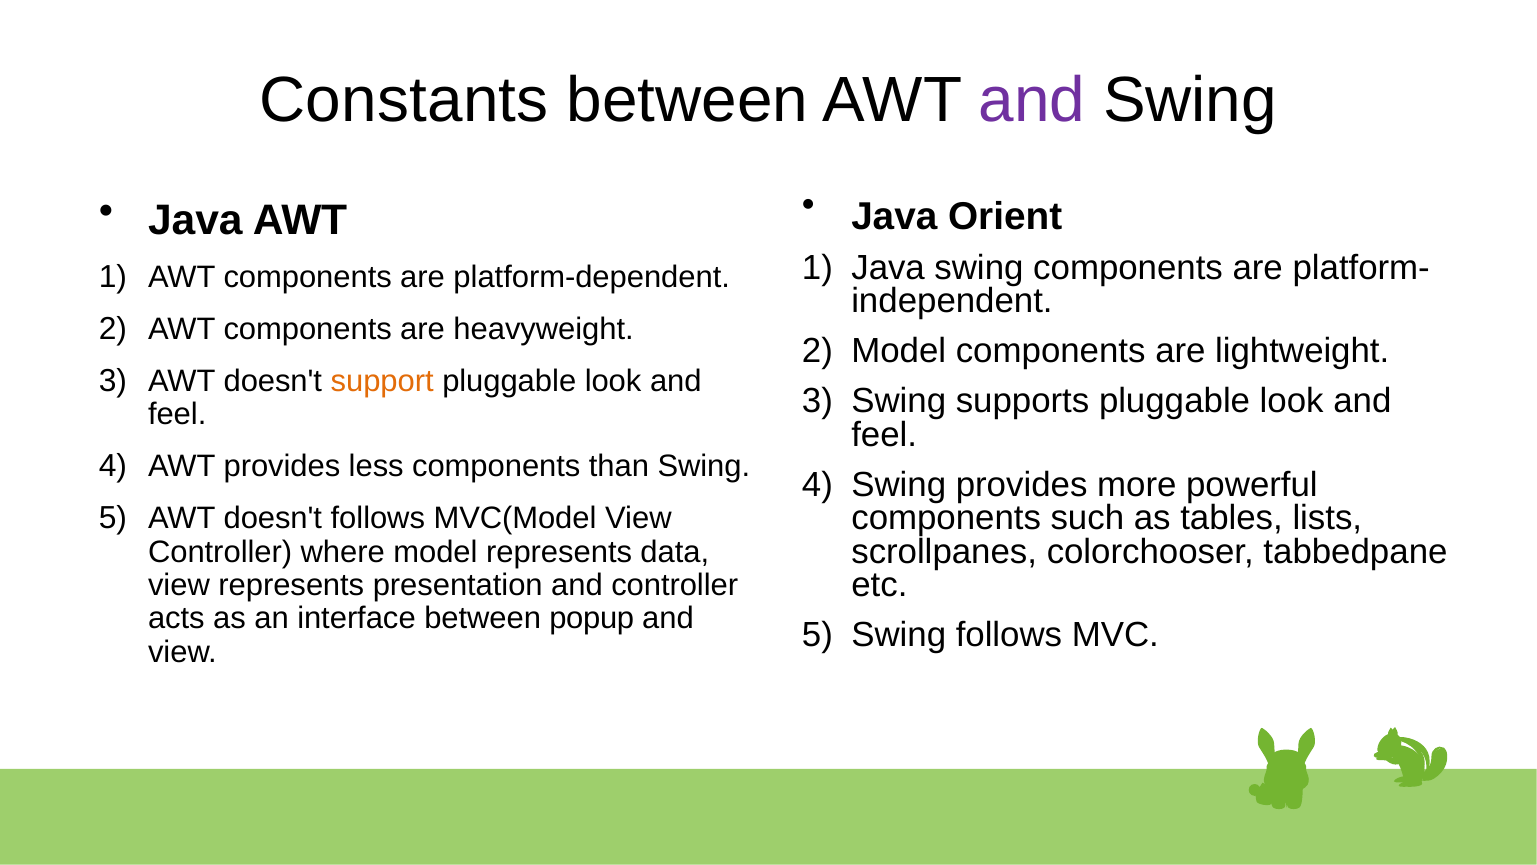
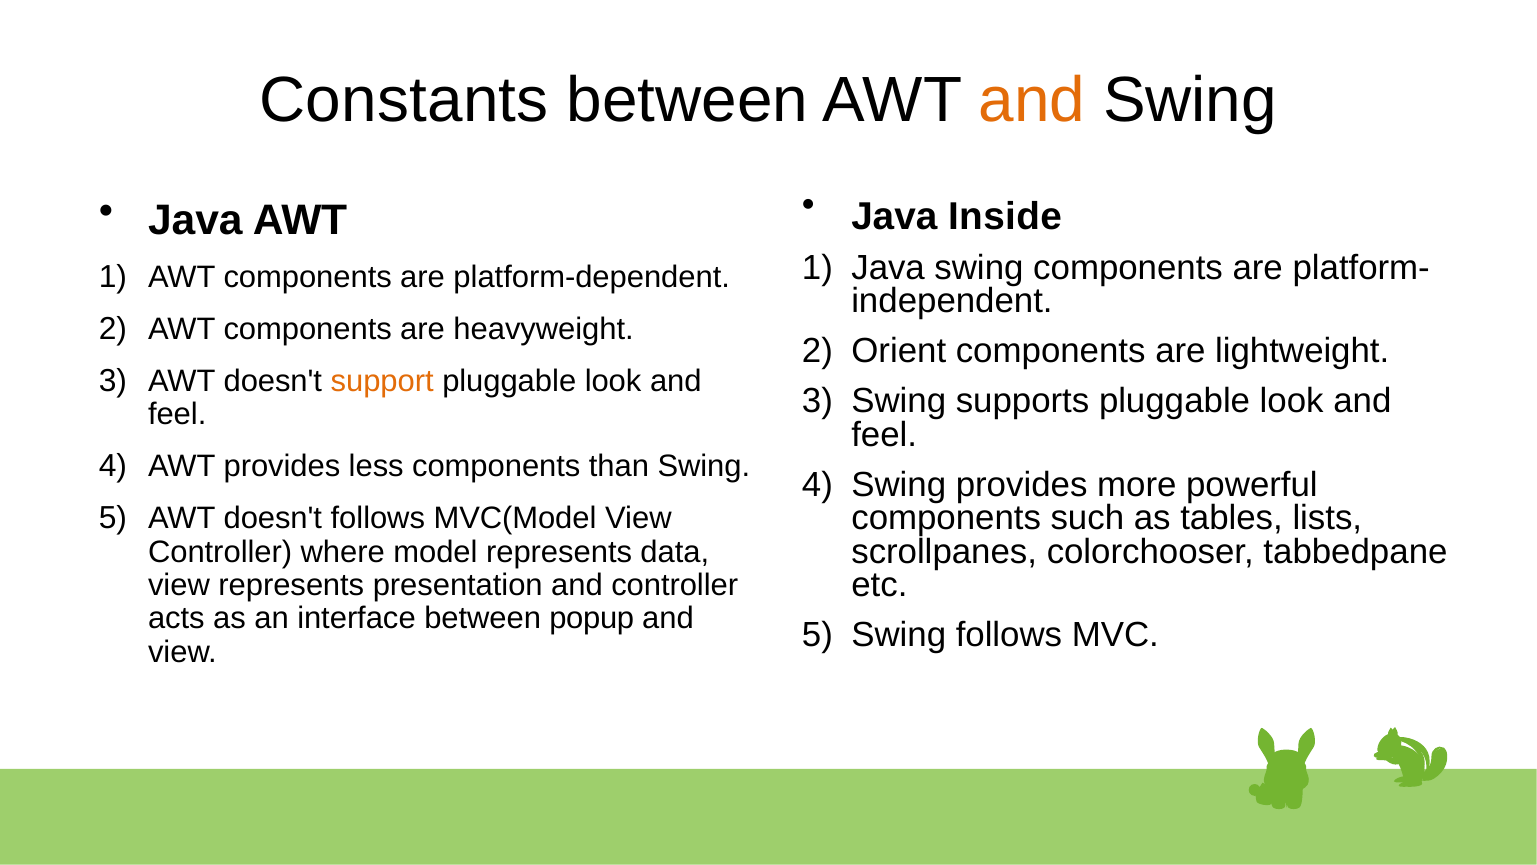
and colour: purple -> orange (1032, 100)
Orient: Orient -> Inside (1005, 217)
Model: Model -> Orient (899, 351)
